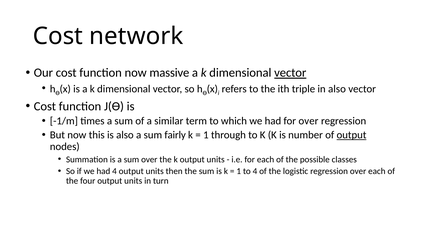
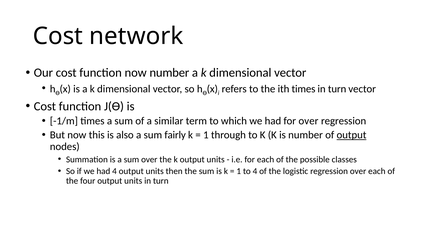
now massive: massive -> number (169, 73)
vector underline: present -> none (290, 73)
ith triple: triple -> times (304, 89)
also: also -> turn (337, 89)
